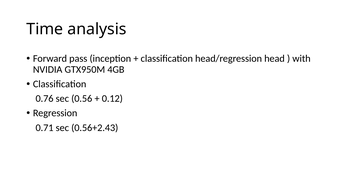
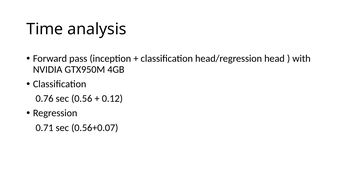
0.56+2.43: 0.56+2.43 -> 0.56+0.07 (95, 128)
